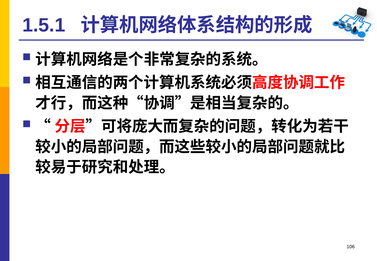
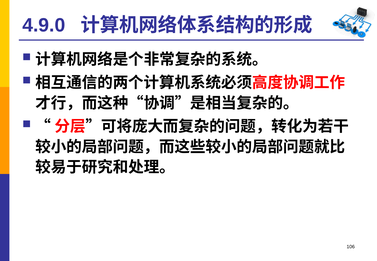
1.5.1: 1.5.1 -> 4.9.0 (44, 25)
